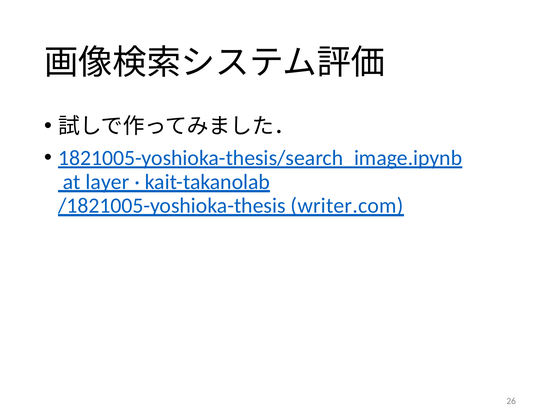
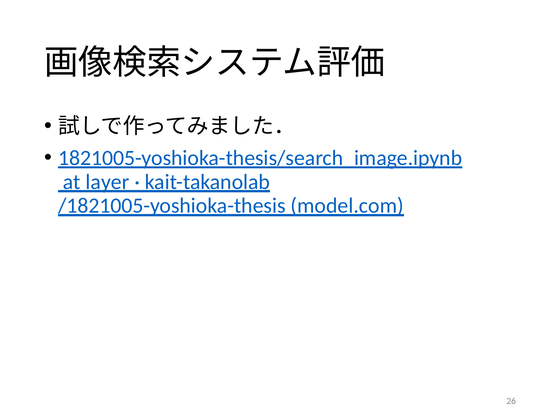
writer.com: writer.com -> model.com (347, 206)
